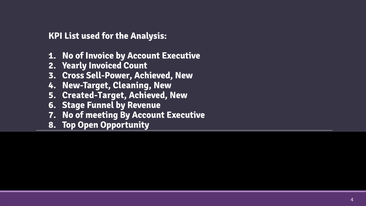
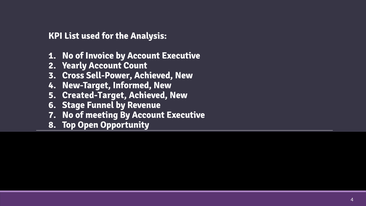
Yearly Invoiced: Invoiced -> Account (105, 65)
Cleaning: Cleaning -> Informed (132, 85)
